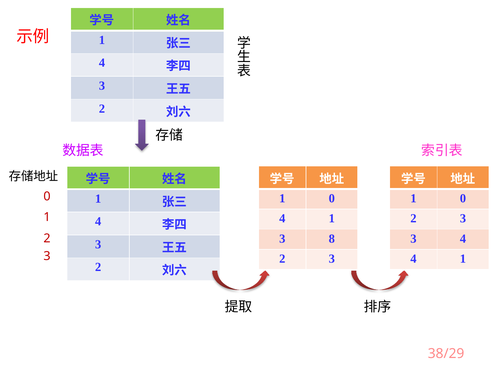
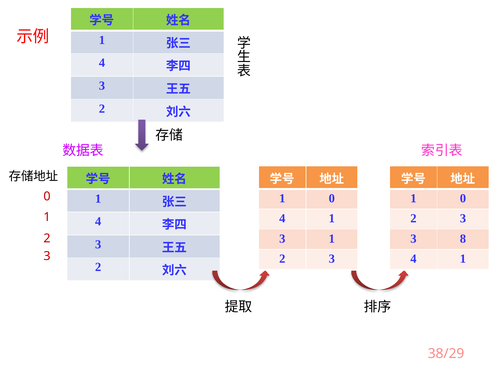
3 8: 8 -> 1 (332, 238)
3 4: 4 -> 8 (463, 238)
